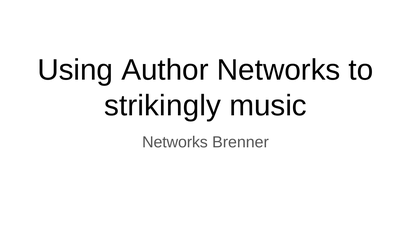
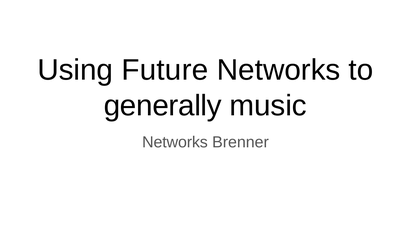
Author: Author -> Future (165, 70)
strikingly: strikingly -> generally (163, 106)
